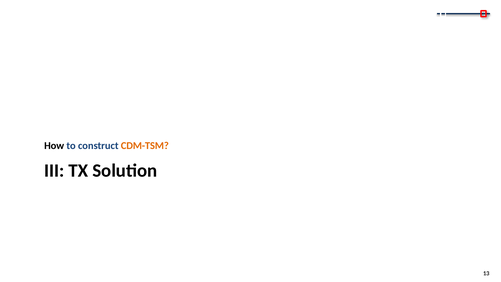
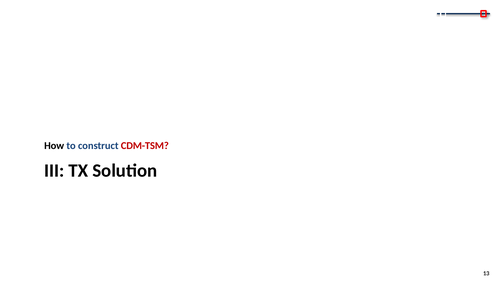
CDM-TSM colour: orange -> red (145, 146)
